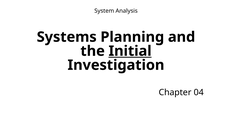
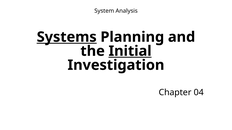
Systems underline: none -> present (67, 37)
